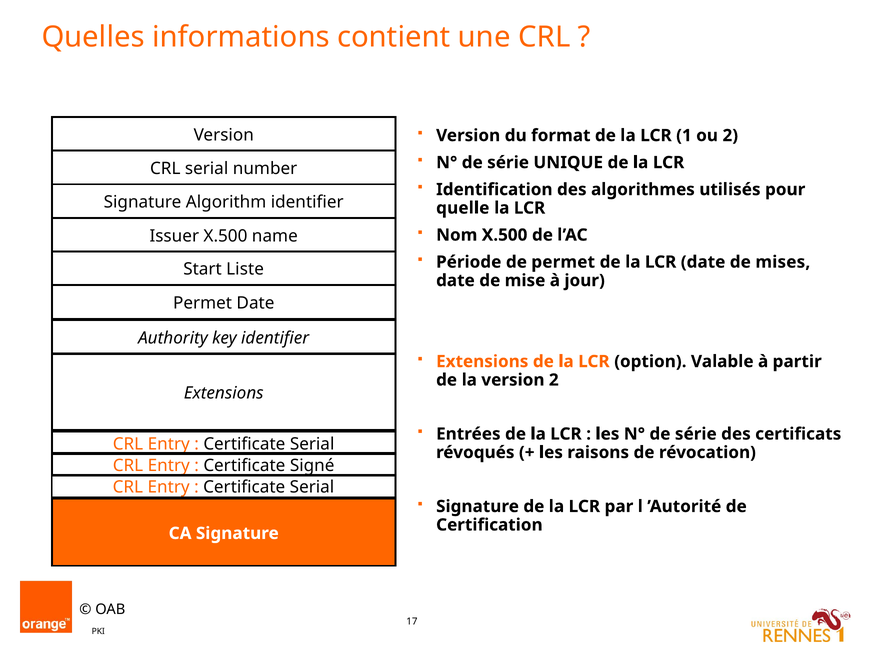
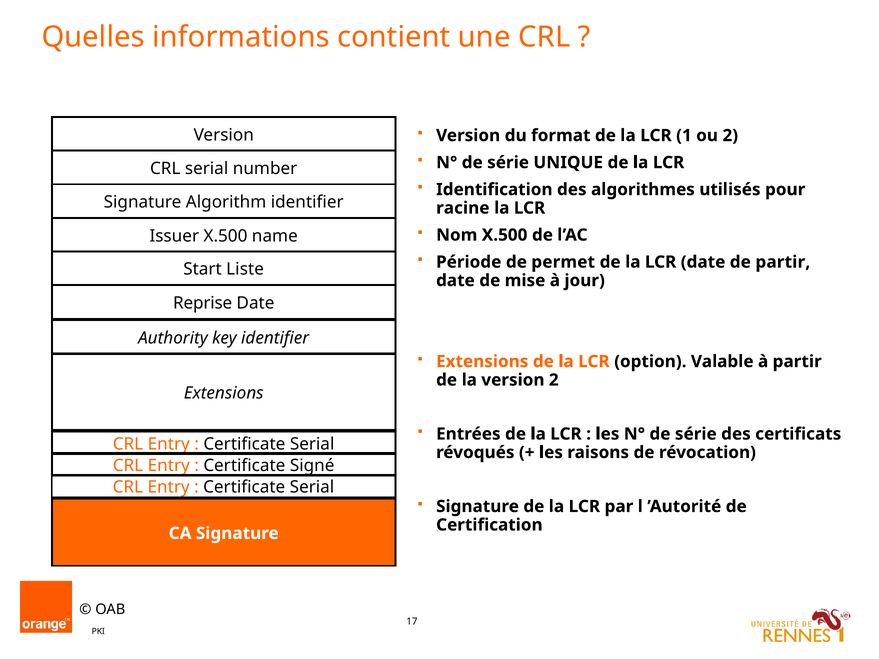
quelle: quelle -> racine (463, 208)
de mises: mises -> partir (783, 262)
Permet: Permet -> Reprise (203, 303)
